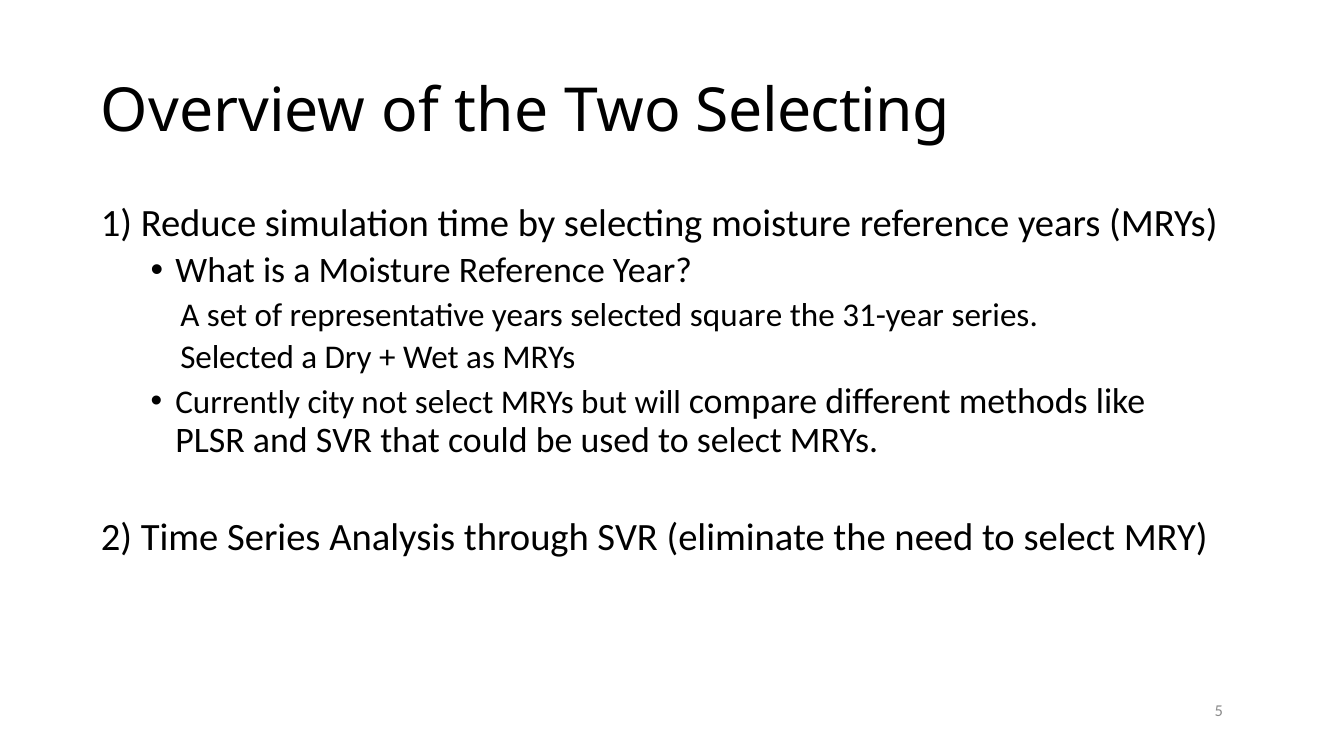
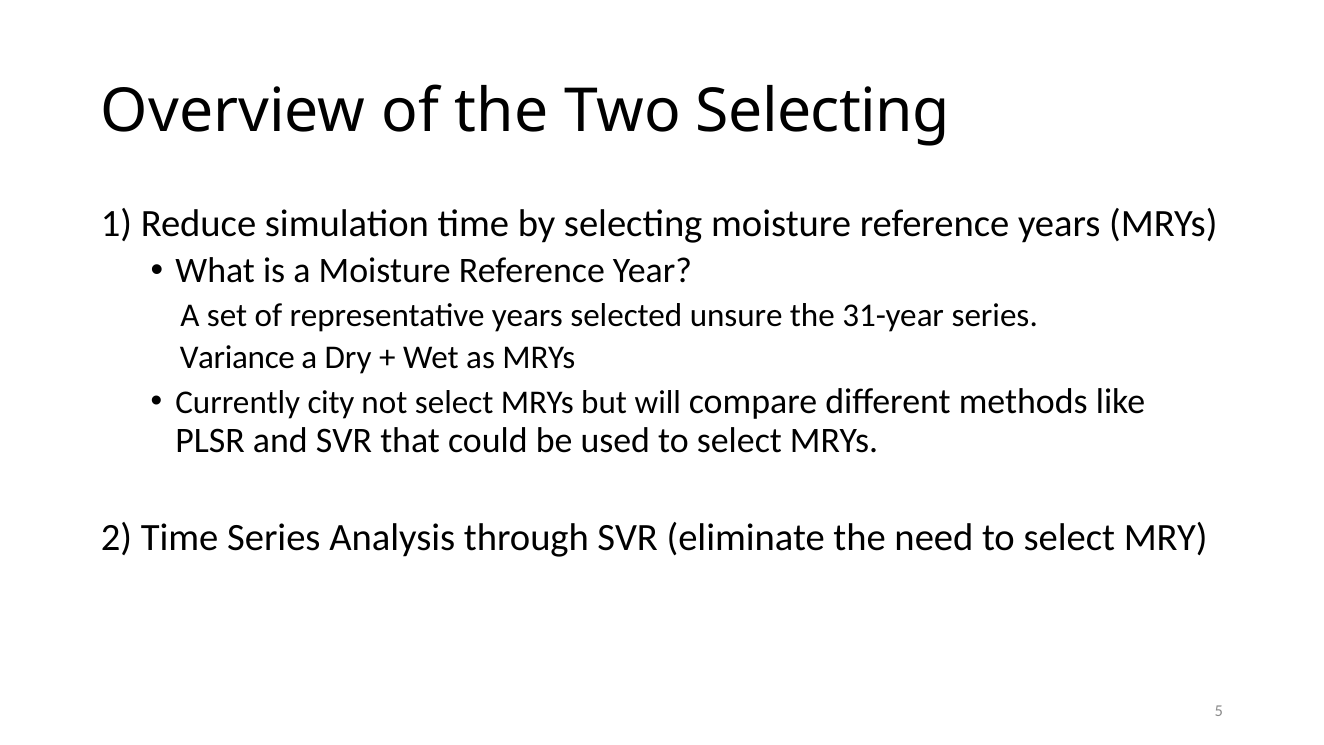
square: square -> unsure (736, 315)
Selected: Selected -> Variance (237, 358)
